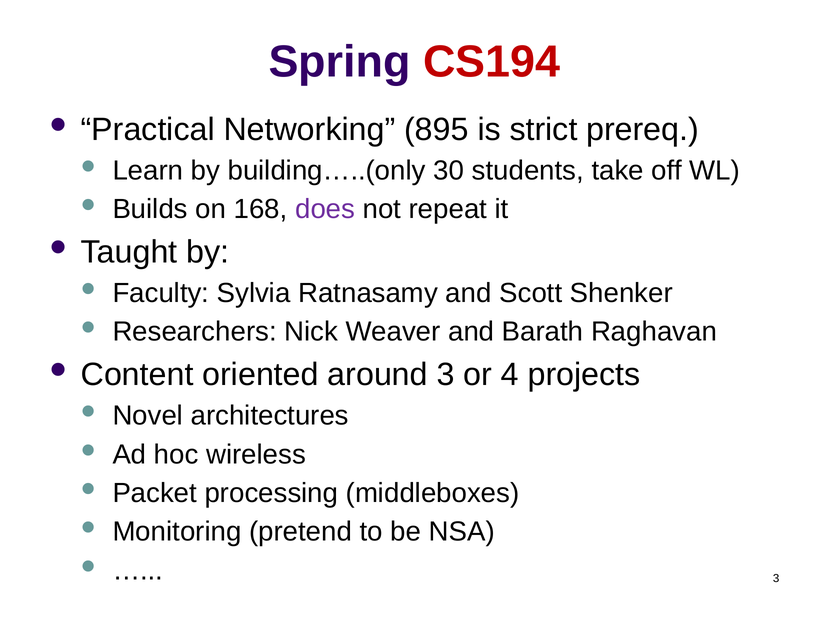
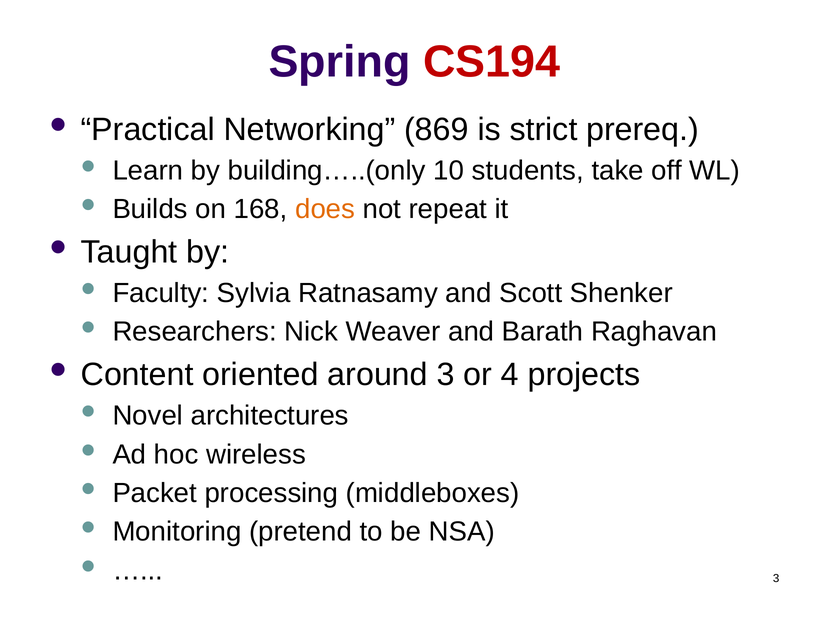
895: 895 -> 869 (436, 129)
30: 30 -> 10 (449, 171)
does colour: purple -> orange (325, 209)
